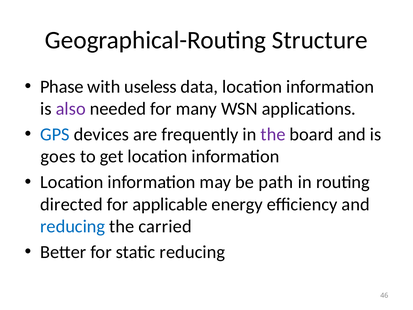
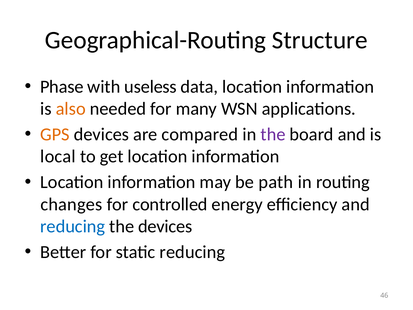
also colour: purple -> orange (71, 109)
GPS colour: blue -> orange (55, 134)
frequently: frequently -> compared (200, 134)
goes: goes -> local (58, 156)
directed: directed -> changes (71, 204)
applicable: applicable -> controlled (170, 204)
the carried: carried -> devices (165, 226)
